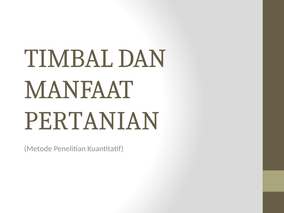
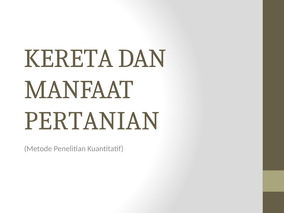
TIMBAL: TIMBAL -> KERETA (69, 58)
